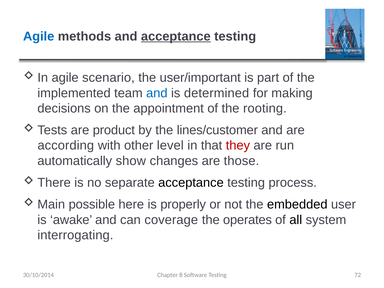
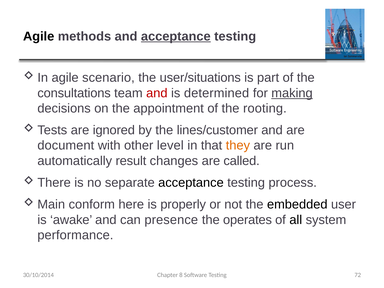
Agile colour: blue -> black (39, 36)
user/important: user/important -> user/situations (200, 78)
implemented: implemented -> consultations (74, 93)
and colour: blue -> red (157, 93)
making underline: none -> present (292, 93)
product: product -> ignored (114, 130)
according: according -> document (66, 146)
they colour: red -> orange (238, 146)
show: show -> result (131, 161)
those: those -> called (242, 161)
possible: possible -> conform (92, 204)
coverage: coverage -> presence (171, 220)
interrogating: interrogating -> performance (75, 235)
